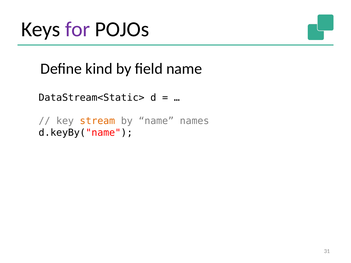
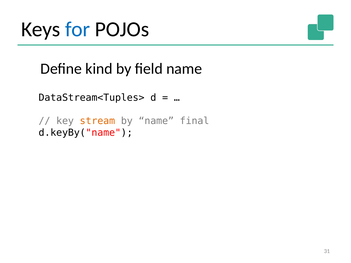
for colour: purple -> blue (78, 29)
DataStream<Static>: DataStream<Static> -> DataStream<Tuples> (92, 98)
names: names -> final (195, 121)
